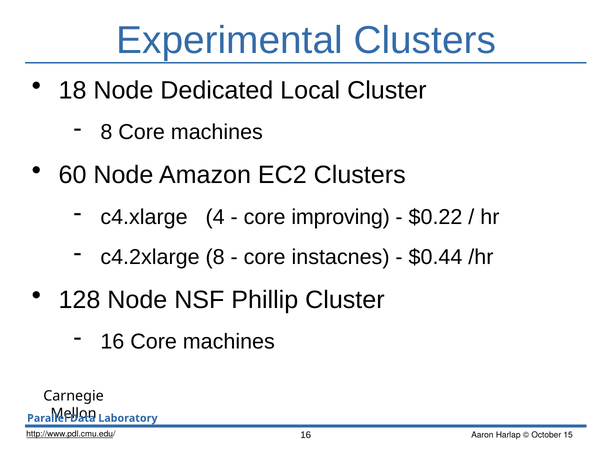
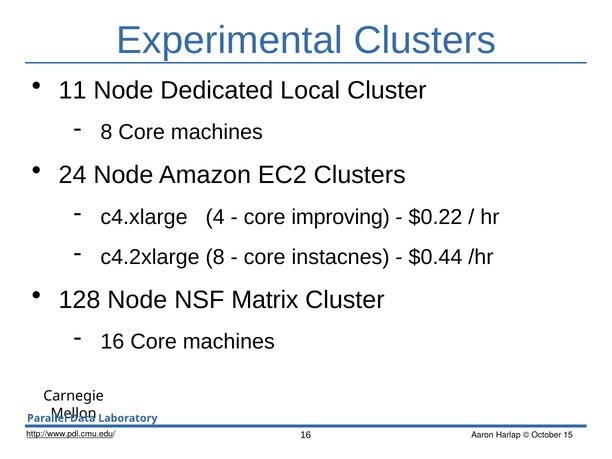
18: 18 -> 11 (73, 90)
60: 60 -> 24 (73, 175)
Phillip: Phillip -> Matrix (265, 300)
